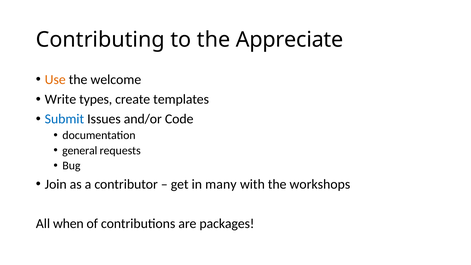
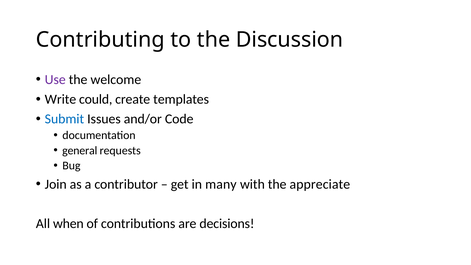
Appreciate: Appreciate -> Discussion (290, 40)
Use colour: orange -> purple (55, 80)
types: types -> could (96, 99)
workshops: workshops -> appreciate (320, 184)
packages: packages -> decisions (227, 224)
